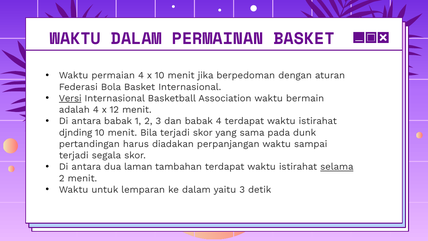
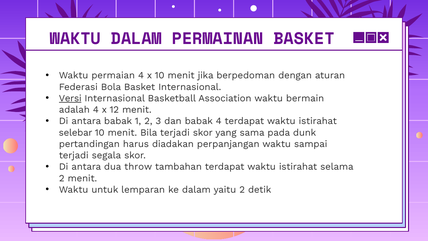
djnding: djnding -> selebar (76, 132)
laman: laman -> throw (138, 167)
selama underline: present -> none (337, 167)
yaitu 3: 3 -> 2 (242, 189)
